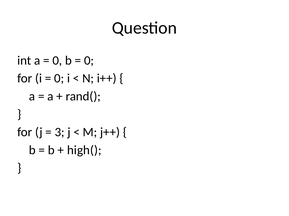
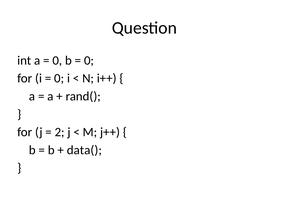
3: 3 -> 2 (60, 133)
high(: high( -> data( (84, 151)
